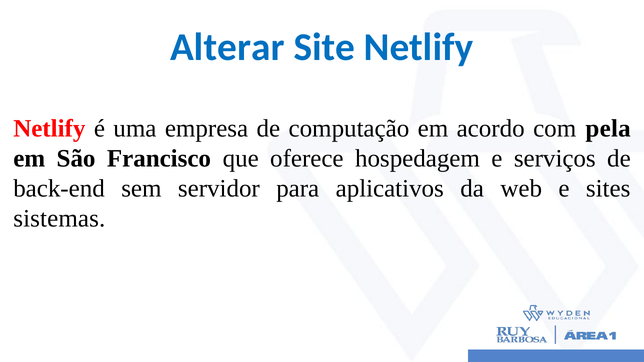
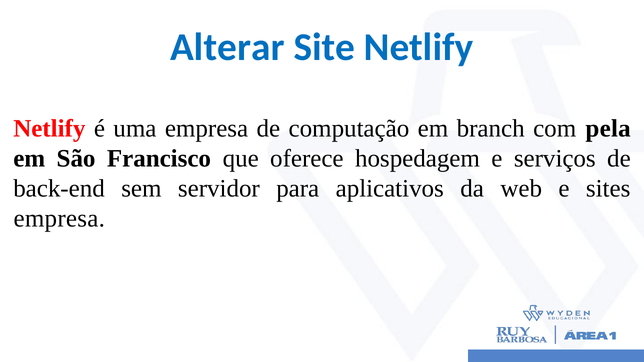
acordo: acordo -> branch (491, 128)
sistemas: sistemas -> empresa (59, 219)
